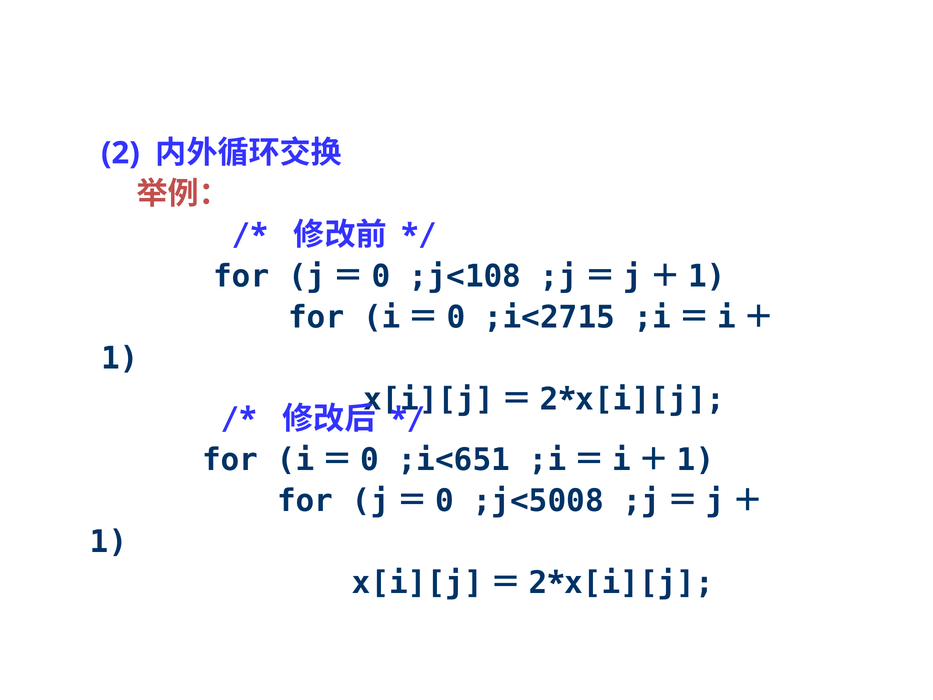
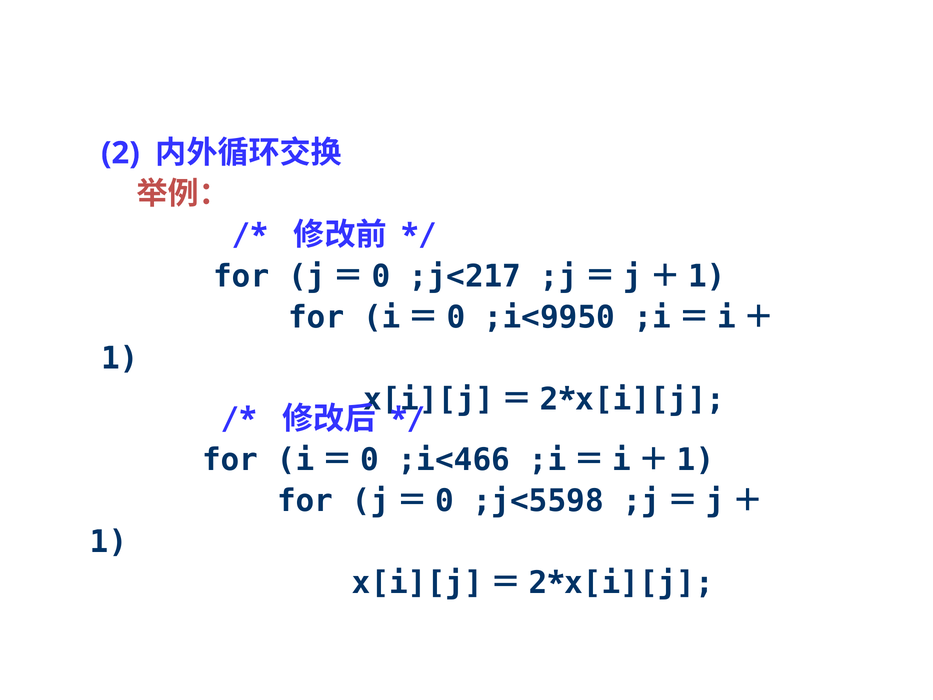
;j<108: ;j<108 -> ;j<217 (465, 276)
;i<2715: ;i<2715 -> ;i<9950 (549, 317)
;i<651: ;i<651 -> ;i<466 (454, 460)
;j<5008: ;j<5008 -> ;j<5598 (538, 501)
